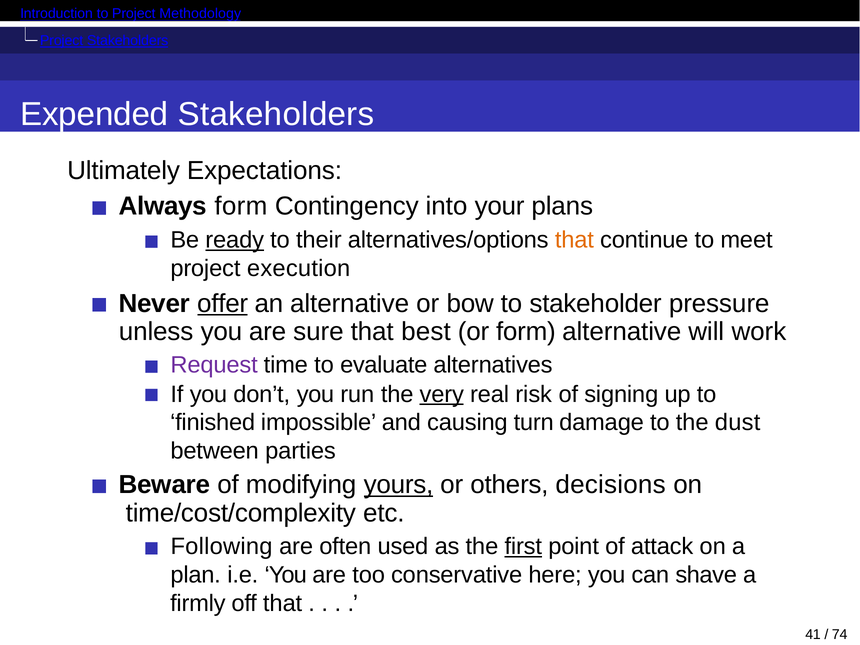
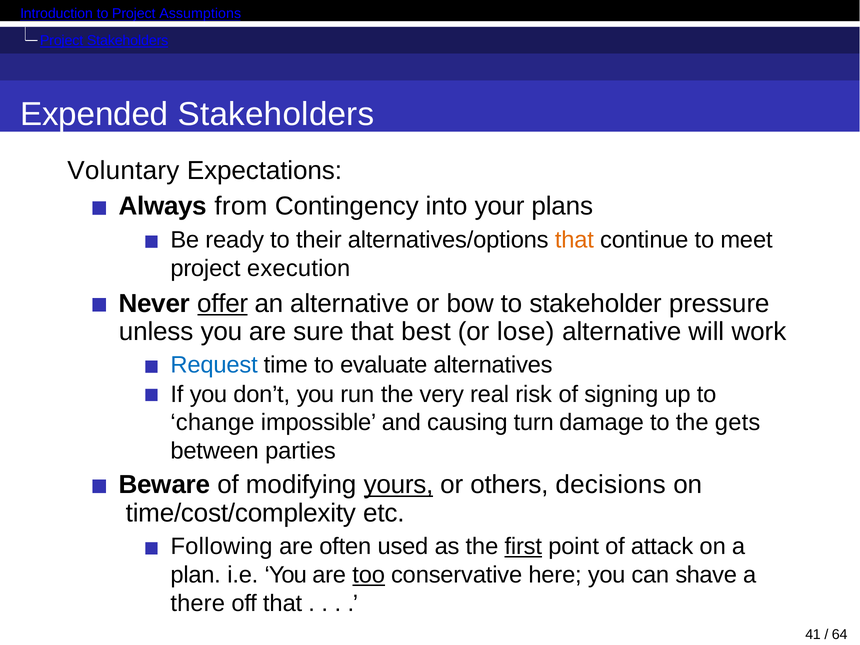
Methodology: Methodology -> Assumptions (200, 14)
Ultimately: Ultimately -> Voluntary (123, 171)
Always form: form -> from (241, 206)
ready underline: present -> none (235, 240)
or form: form -> lose (526, 332)
Request colour: purple -> blue (214, 365)
very underline: present -> none (442, 395)
finished: finished -> change (212, 423)
dust: dust -> gets (738, 423)
too underline: none -> present (369, 576)
firmly: firmly -> there (198, 604)
74: 74 -> 64 (840, 635)
